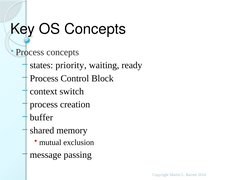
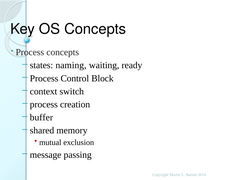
priority: priority -> naming (71, 65)
